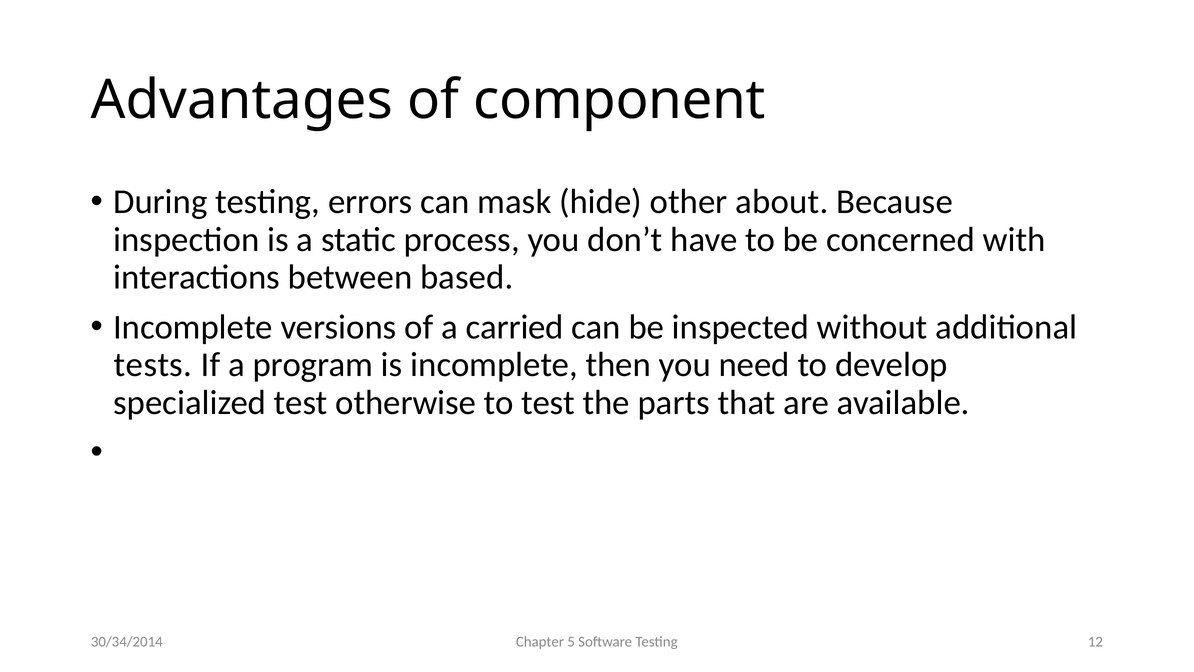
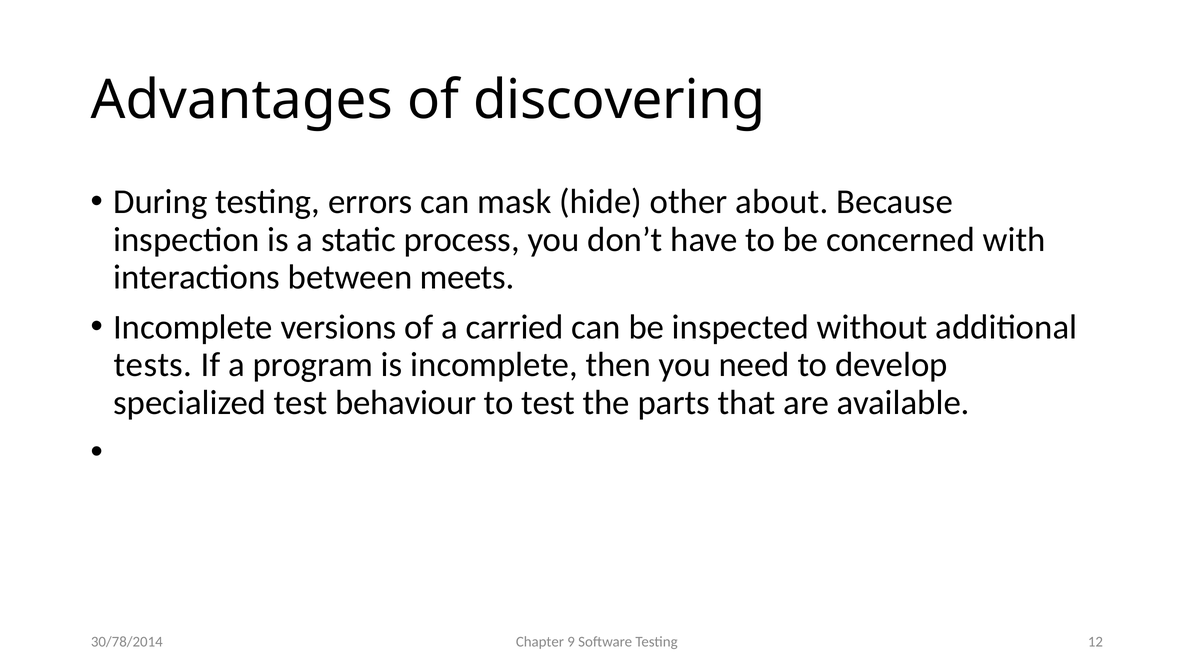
component: component -> discovering (619, 100)
based: based -> meets (467, 277)
otherwise: otherwise -> behaviour (406, 402)
30/34/2014: 30/34/2014 -> 30/78/2014 (127, 641)
5: 5 -> 9 (571, 641)
